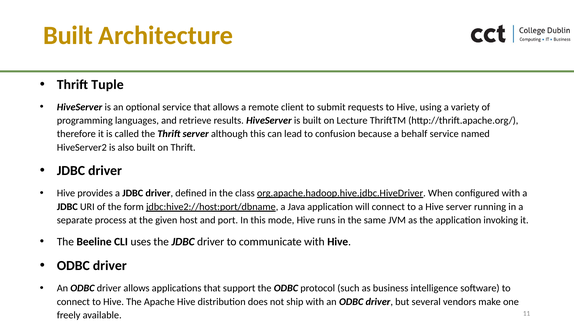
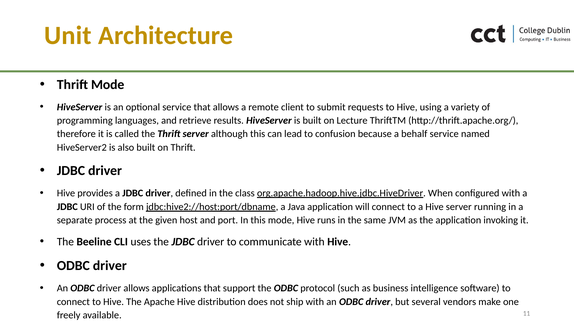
Built: Built -> Unit (68, 35)
Thrift Tuple: Tuple -> Mode (108, 84)
